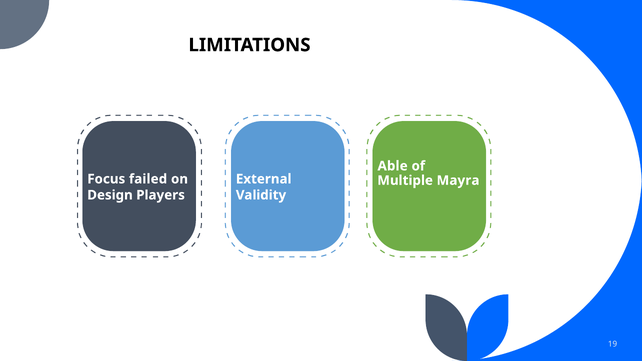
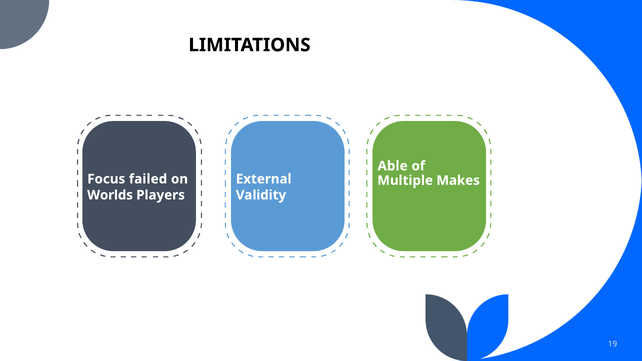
Mayra: Mayra -> Makes (458, 180)
Design: Design -> Worlds (110, 195)
